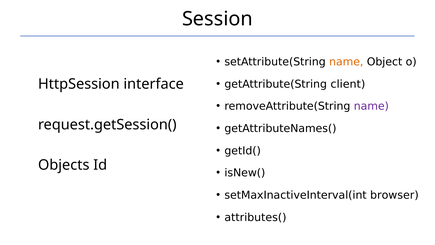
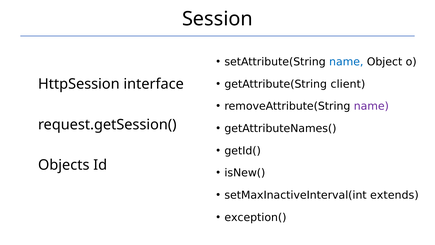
name colour: orange -> blue (346, 62)
browser: browser -> extends (394, 195)
attributes(: attributes( -> exception( (255, 217)
